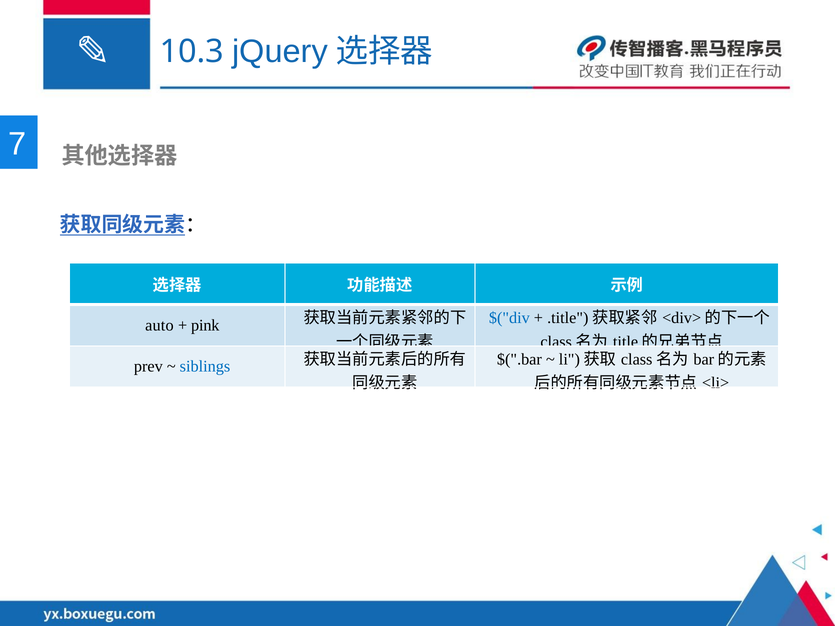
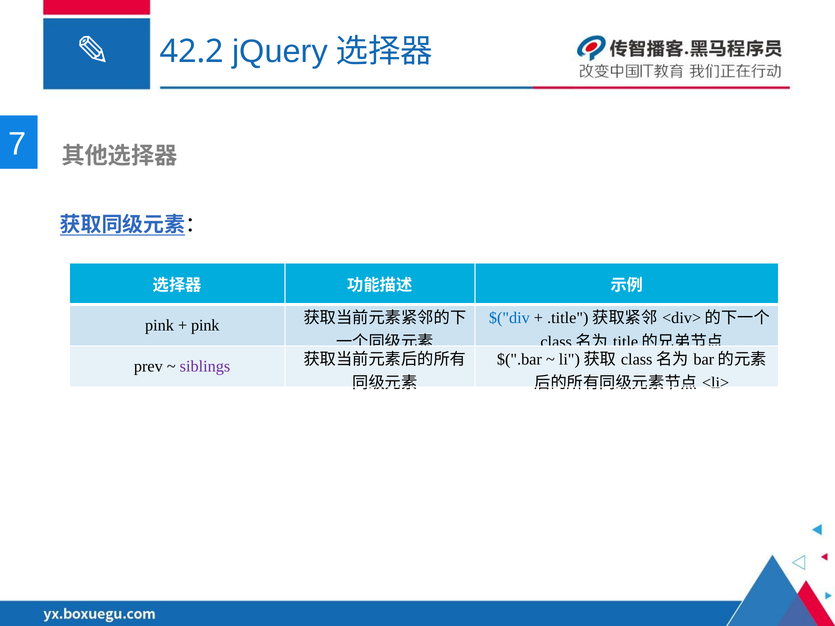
10.3: 10.3 -> 42.2 (192, 52)
auto: auto -> pink (160, 325)
siblings colour: blue -> purple (205, 367)
